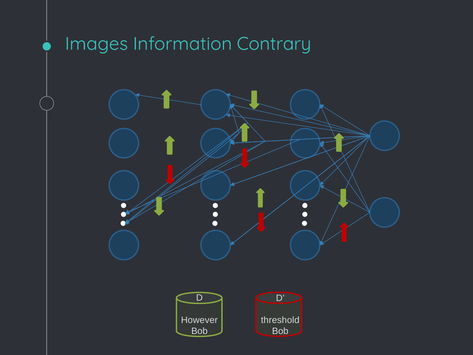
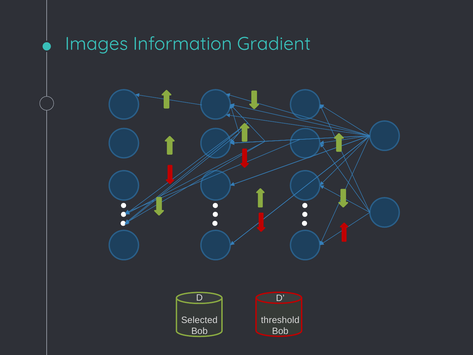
Contrary: Contrary -> Gradient (274, 44)
However: However -> Selected (199, 320)
